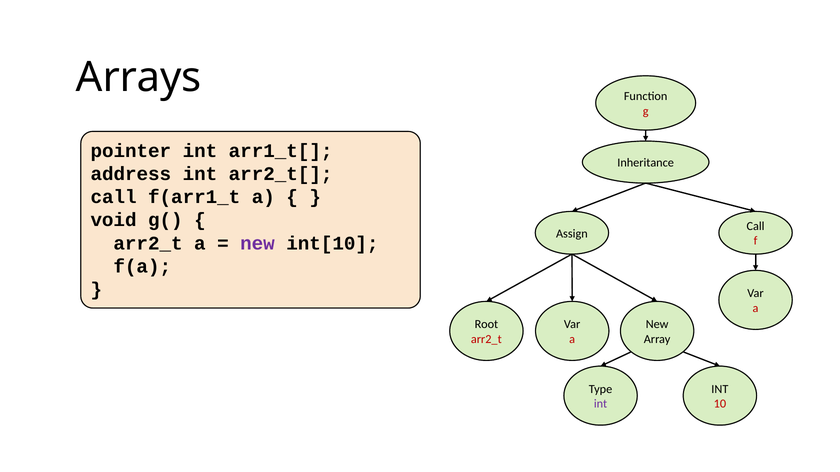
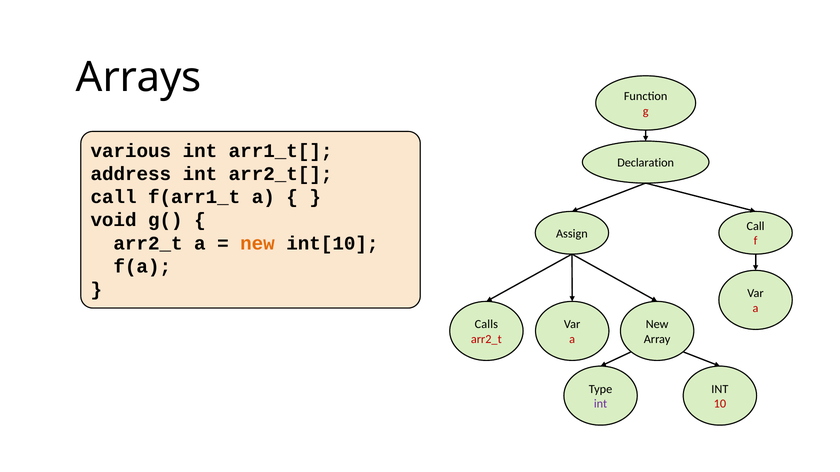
pointer: pointer -> various (131, 151)
Inheritance: Inheritance -> Declaration (646, 163)
new colour: purple -> orange (257, 243)
Root: Root -> Calls (486, 325)
